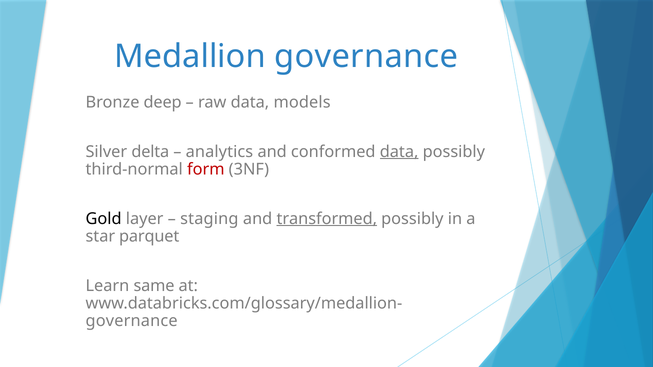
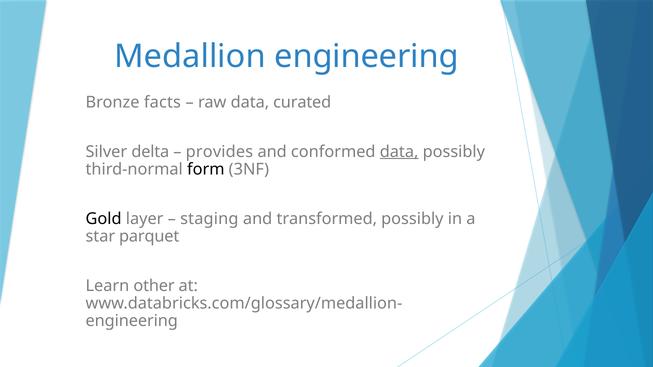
Medallion governance: governance -> engineering (367, 57)
deep: deep -> facts (162, 102)
models: models -> curated (302, 102)
analytics: analytics -> provides (219, 152)
form colour: red -> black (206, 169)
transformed underline: present -> none (327, 219)
same: same -> other (154, 286)
governance: governance -> engineering (132, 321)
